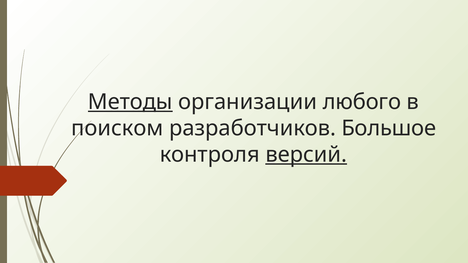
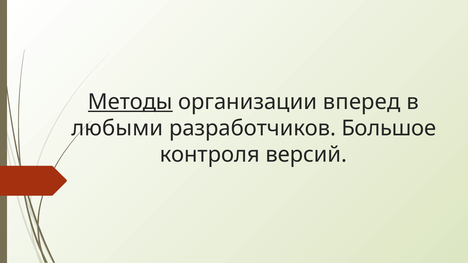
любого: любого -> вперед (362, 102)
поиском: поиском -> любыми (117, 128)
версий underline: present -> none (306, 155)
